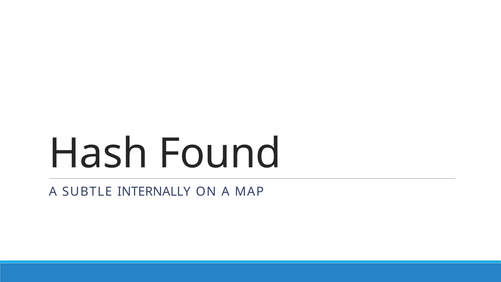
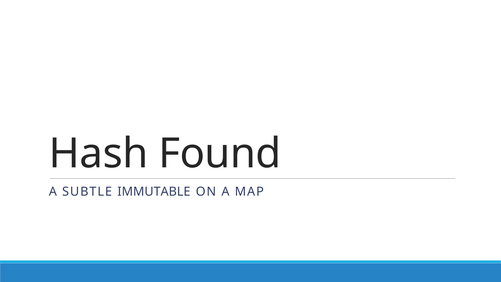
INTERNALLY: INTERNALLY -> IMMUTABLE (154, 192)
